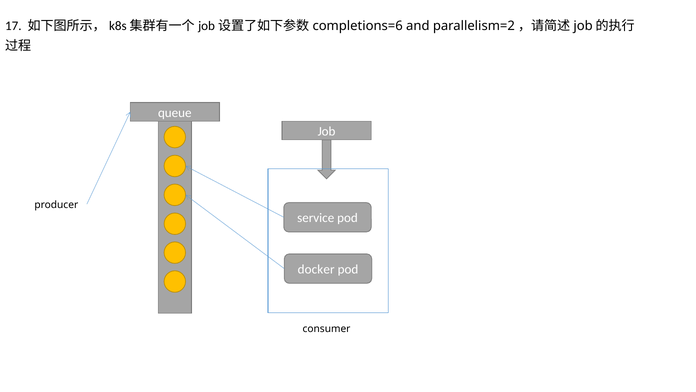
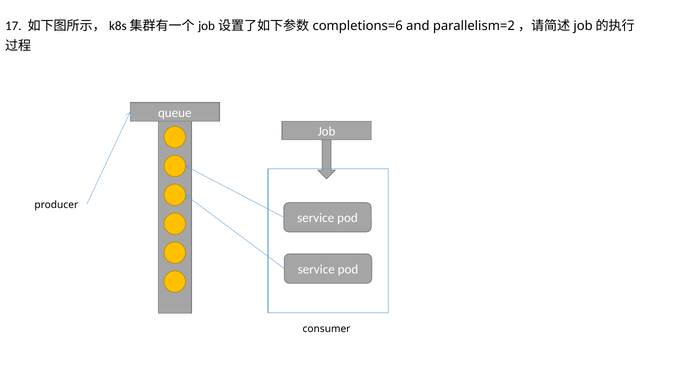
docker: docker -> service (316, 269)
